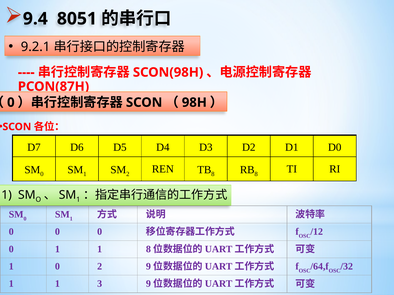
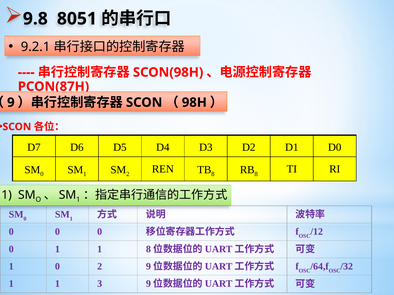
9.4: 9.4 -> 9.8 (35, 19)
0: 0 -> 9 (11, 103)
